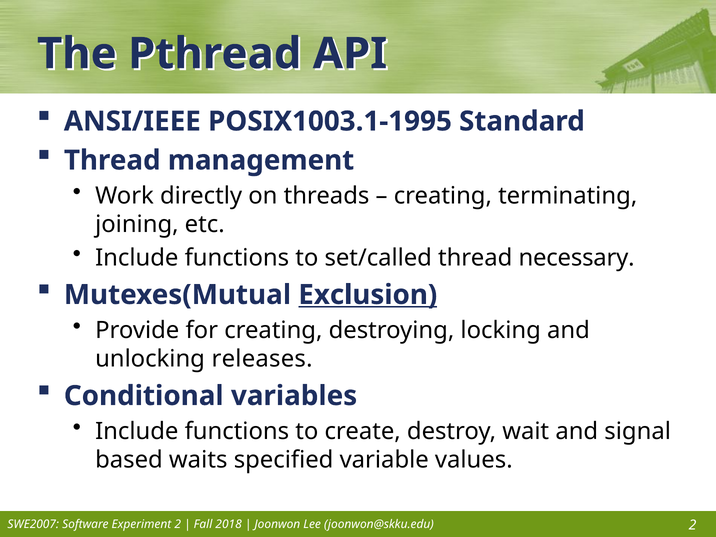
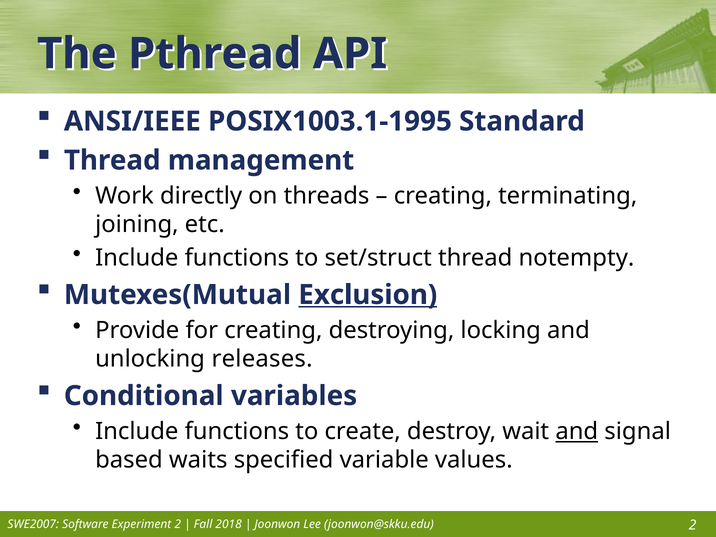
set/called: set/called -> set/struct (378, 258)
necessary: necessary -> notempty (576, 258)
and underline: none -> present (577, 431)
